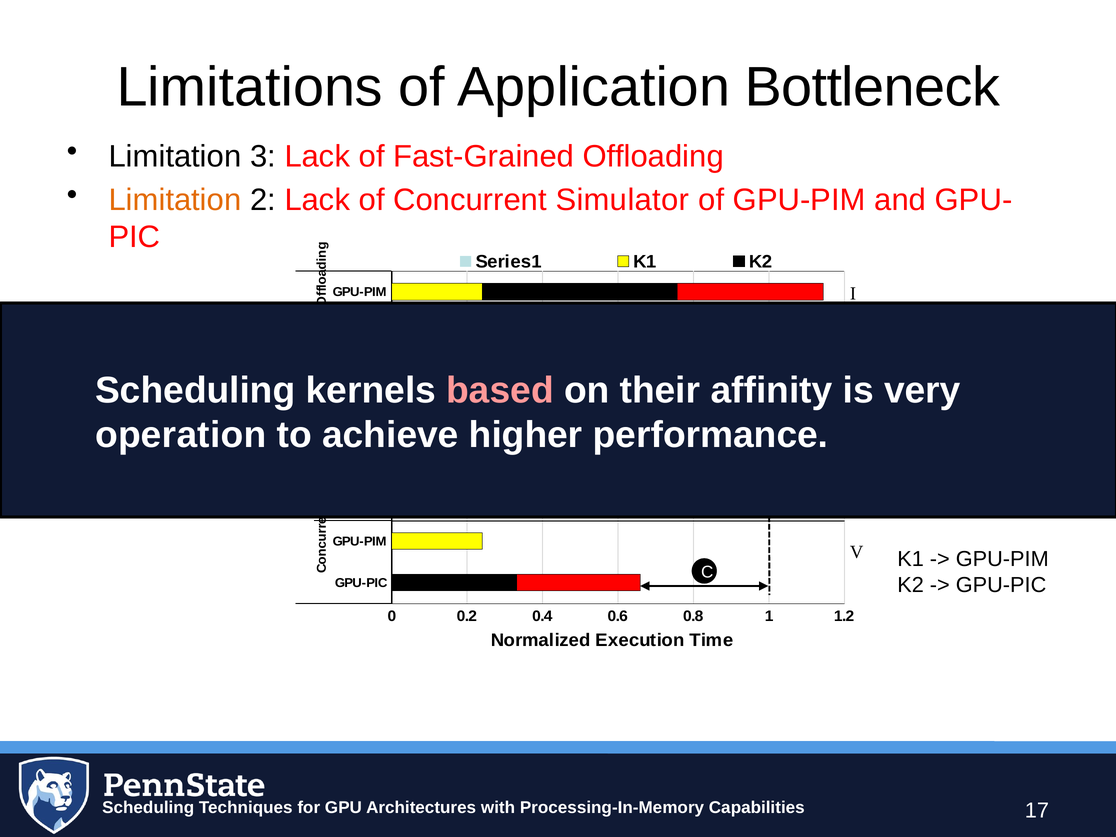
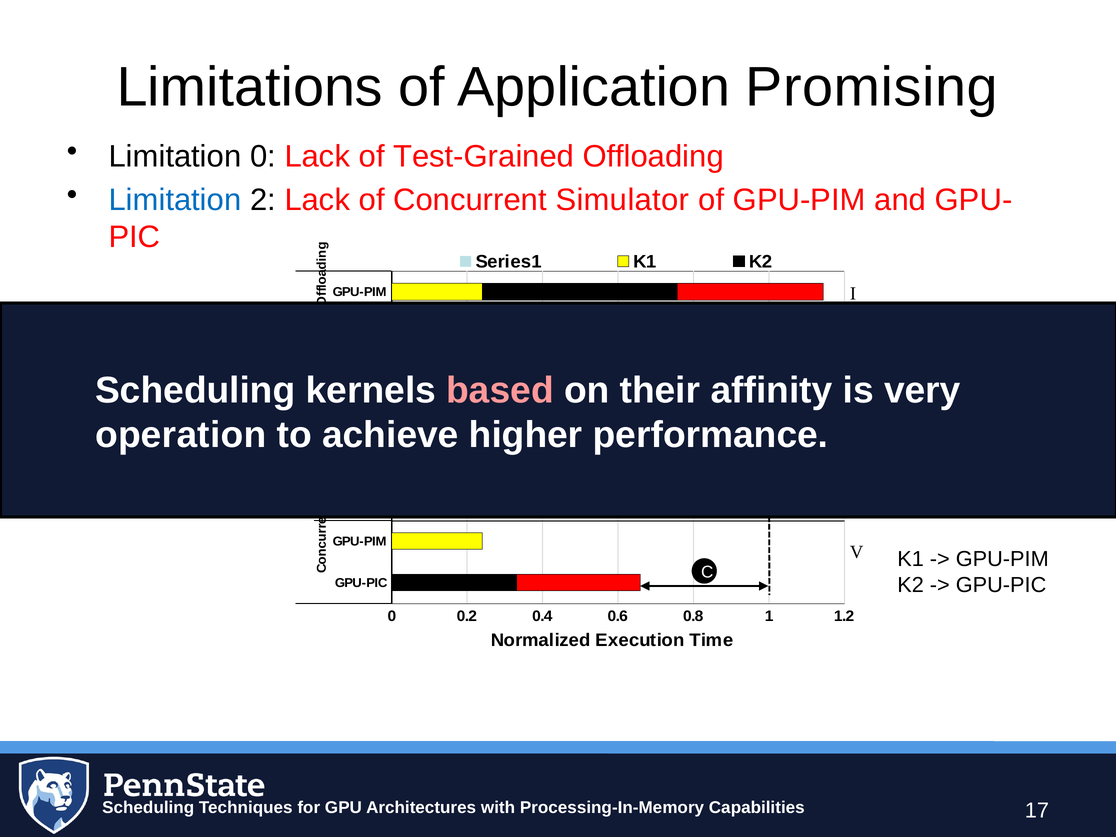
Bottleneck: Bottleneck -> Promising (872, 87)
Limitation 3: 3 -> 0 (263, 156)
Fast-Grained: Fast-Grained -> Test-Grained (484, 156)
Limitation colour: orange -> blue (175, 200)
